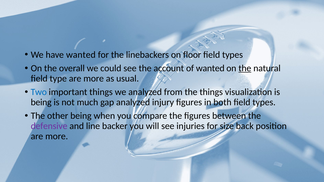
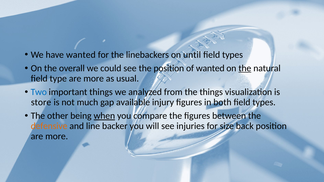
floor: floor -> until (192, 55)
the account: account -> position (169, 68)
being: being -> store (41, 102)
gap analyzed: analyzed -> available (133, 102)
when underline: none -> present (104, 116)
defensive colour: purple -> orange (49, 126)
